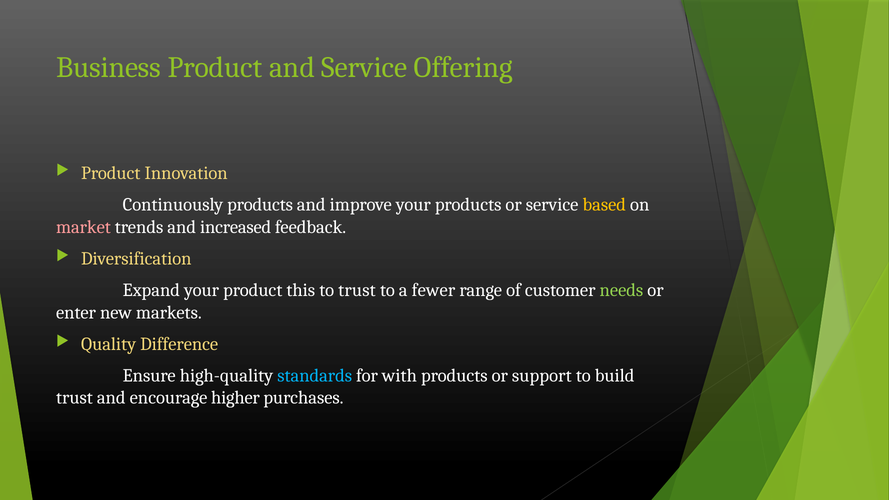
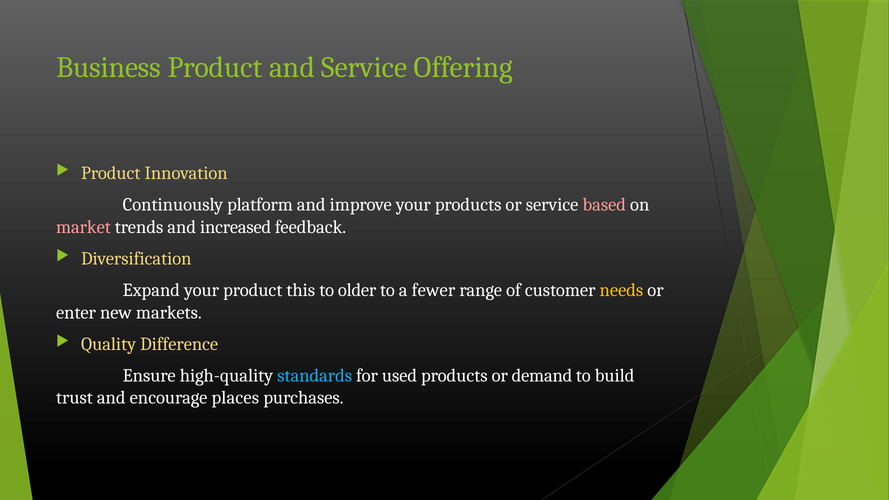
Continuously products: products -> platform (260, 205)
based colour: yellow -> pink (604, 205)
to trust: trust -> older (357, 290)
needs colour: light green -> yellow (621, 290)
with: with -> used (400, 375)
support: support -> demand (542, 375)
higher: higher -> places (235, 398)
